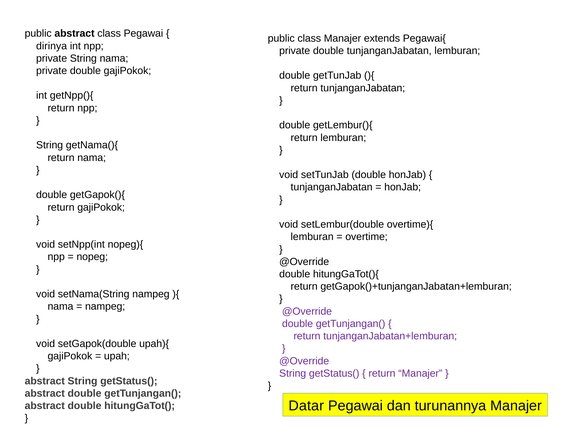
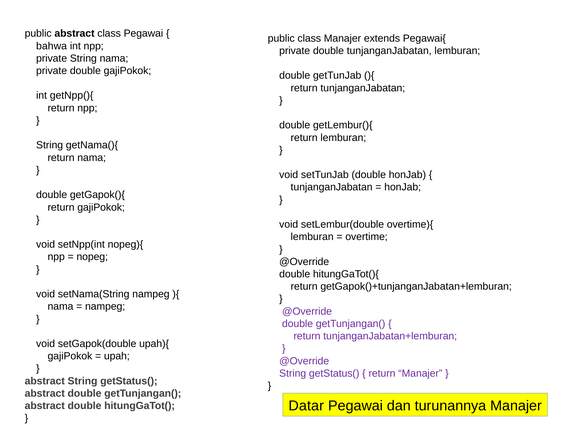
dirinya: dirinya -> bahwa (52, 46)
